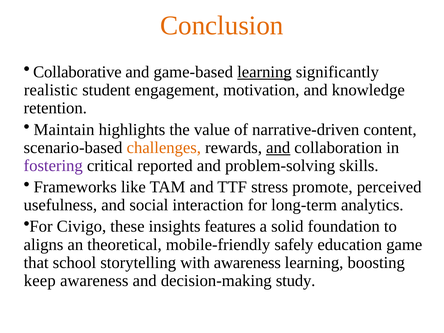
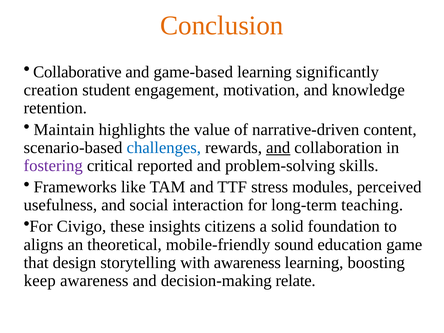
learning underline: present -> none (264, 72)
realistic: realistic -> creation (51, 90)
challenges colour: orange -> blue (164, 148)
promote: promote -> modules (322, 187)
analytics: analytics -> teaching (372, 205)
features: features -> citizens (230, 227)
safely: safely -> sound (294, 245)
school: school -> design (74, 263)
study: study -> relate (296, 281)
